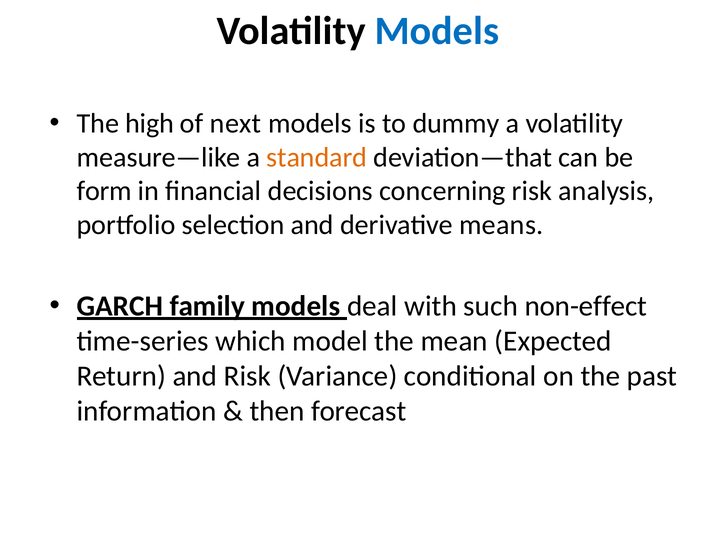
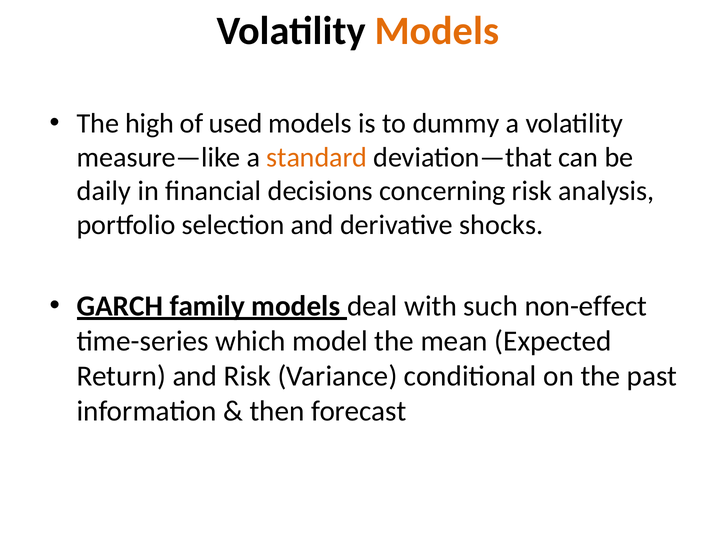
Models colour: blue -> orange (437, 31)
next: next -> used (236, 124)
form: form -> daily (104, 191)
means: means -> shocks (501, 225)
